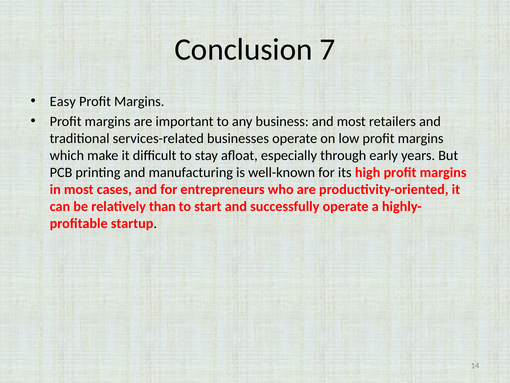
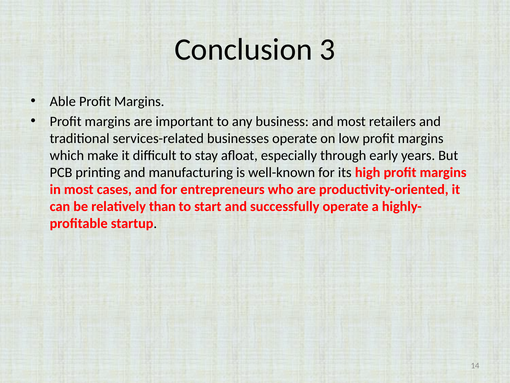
7: 7 -> 3 (327, 49)
Easy: Easy -> Able (63, 101)
